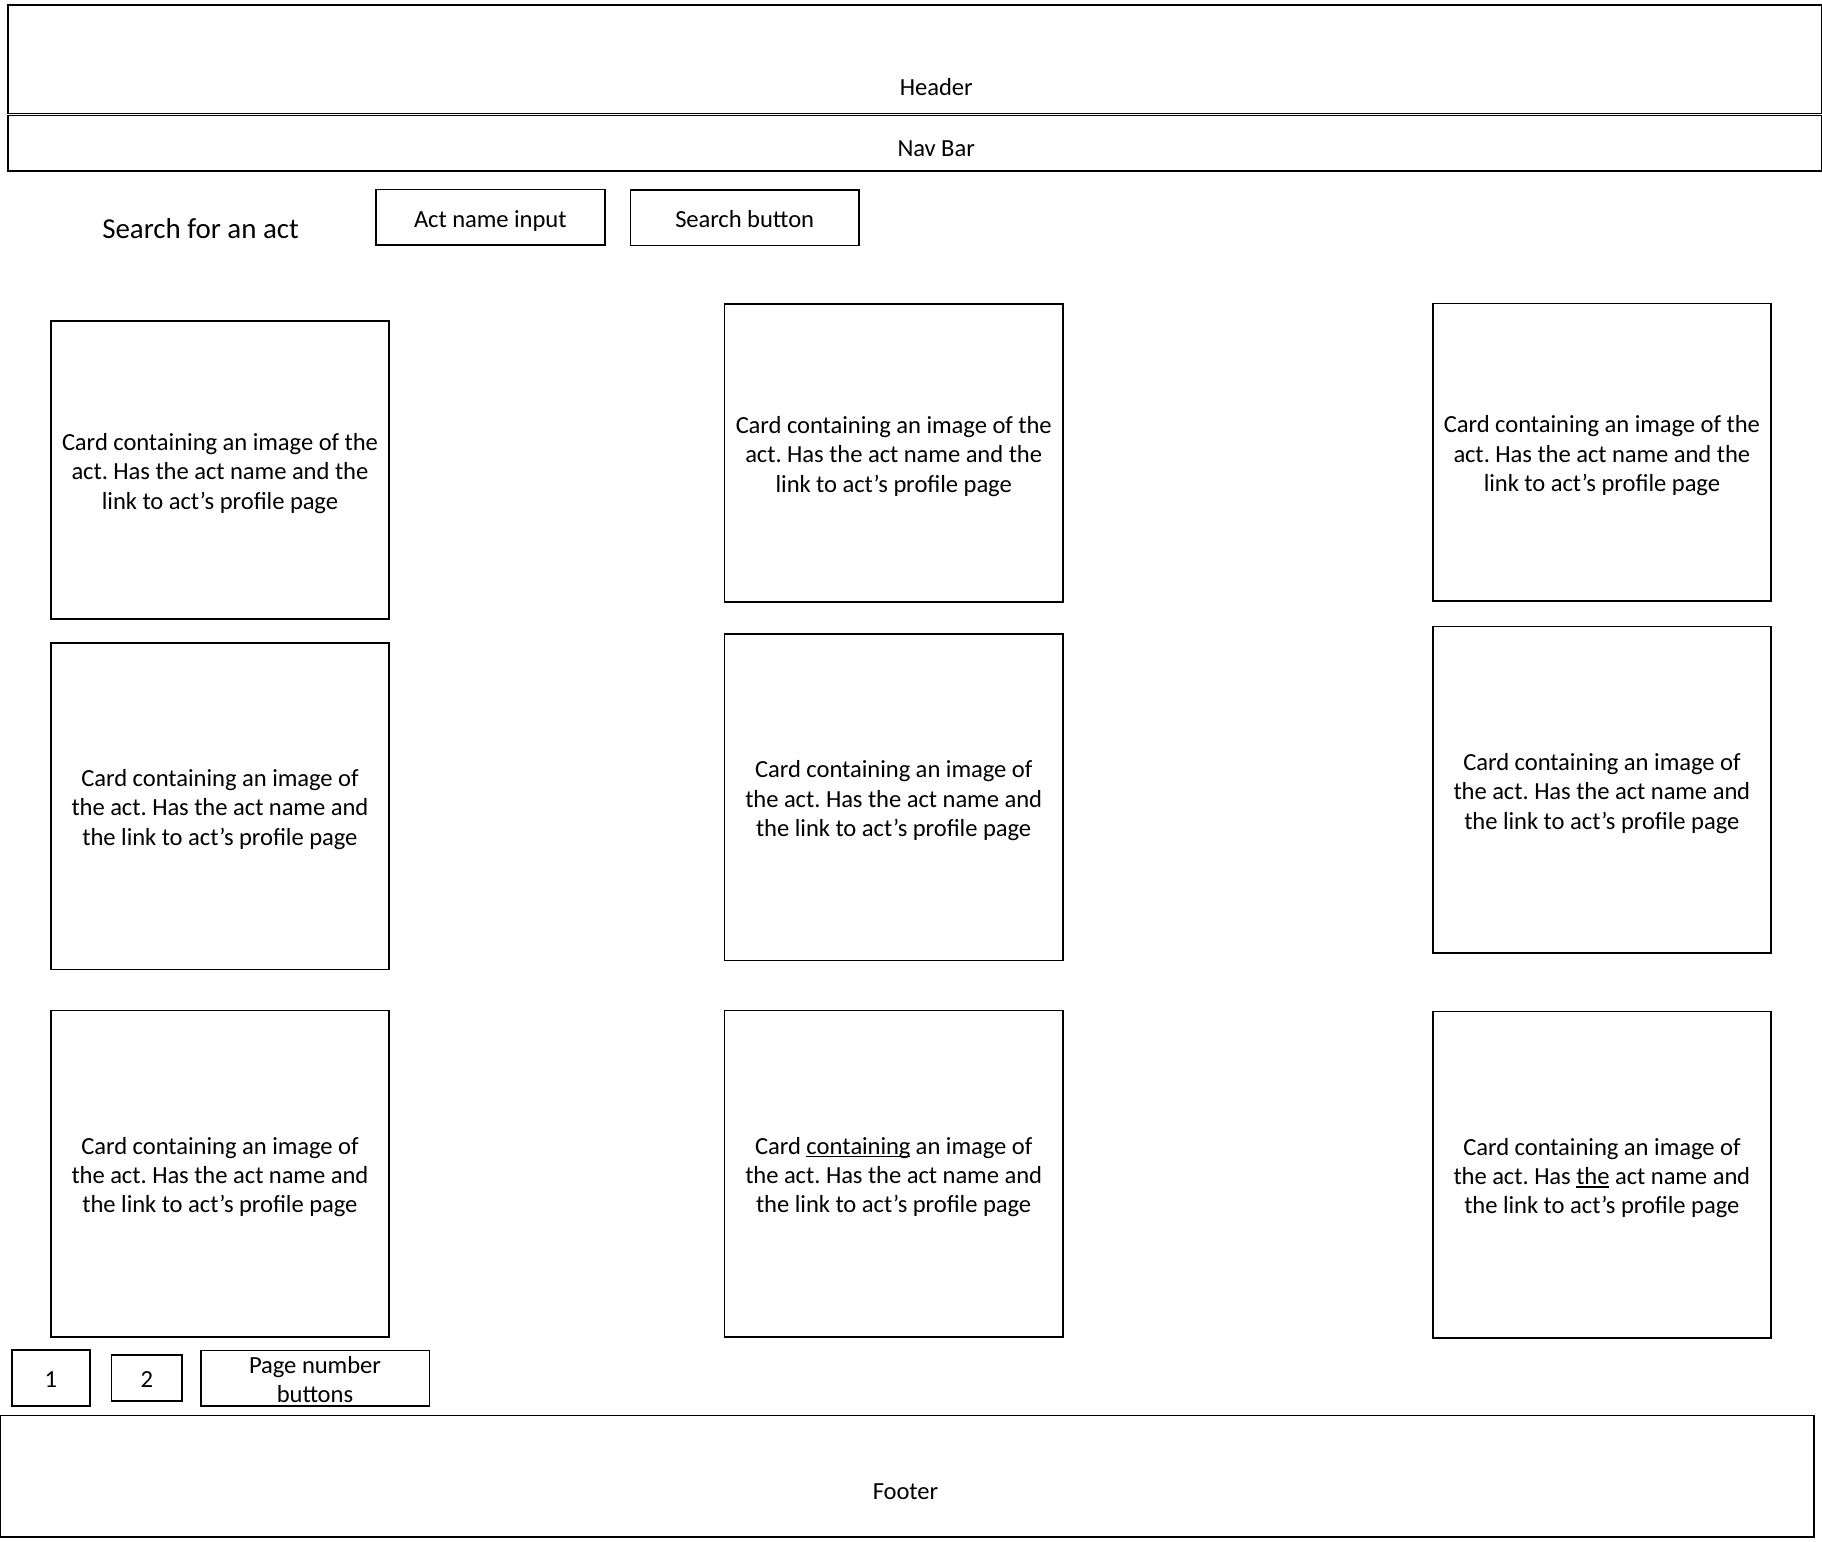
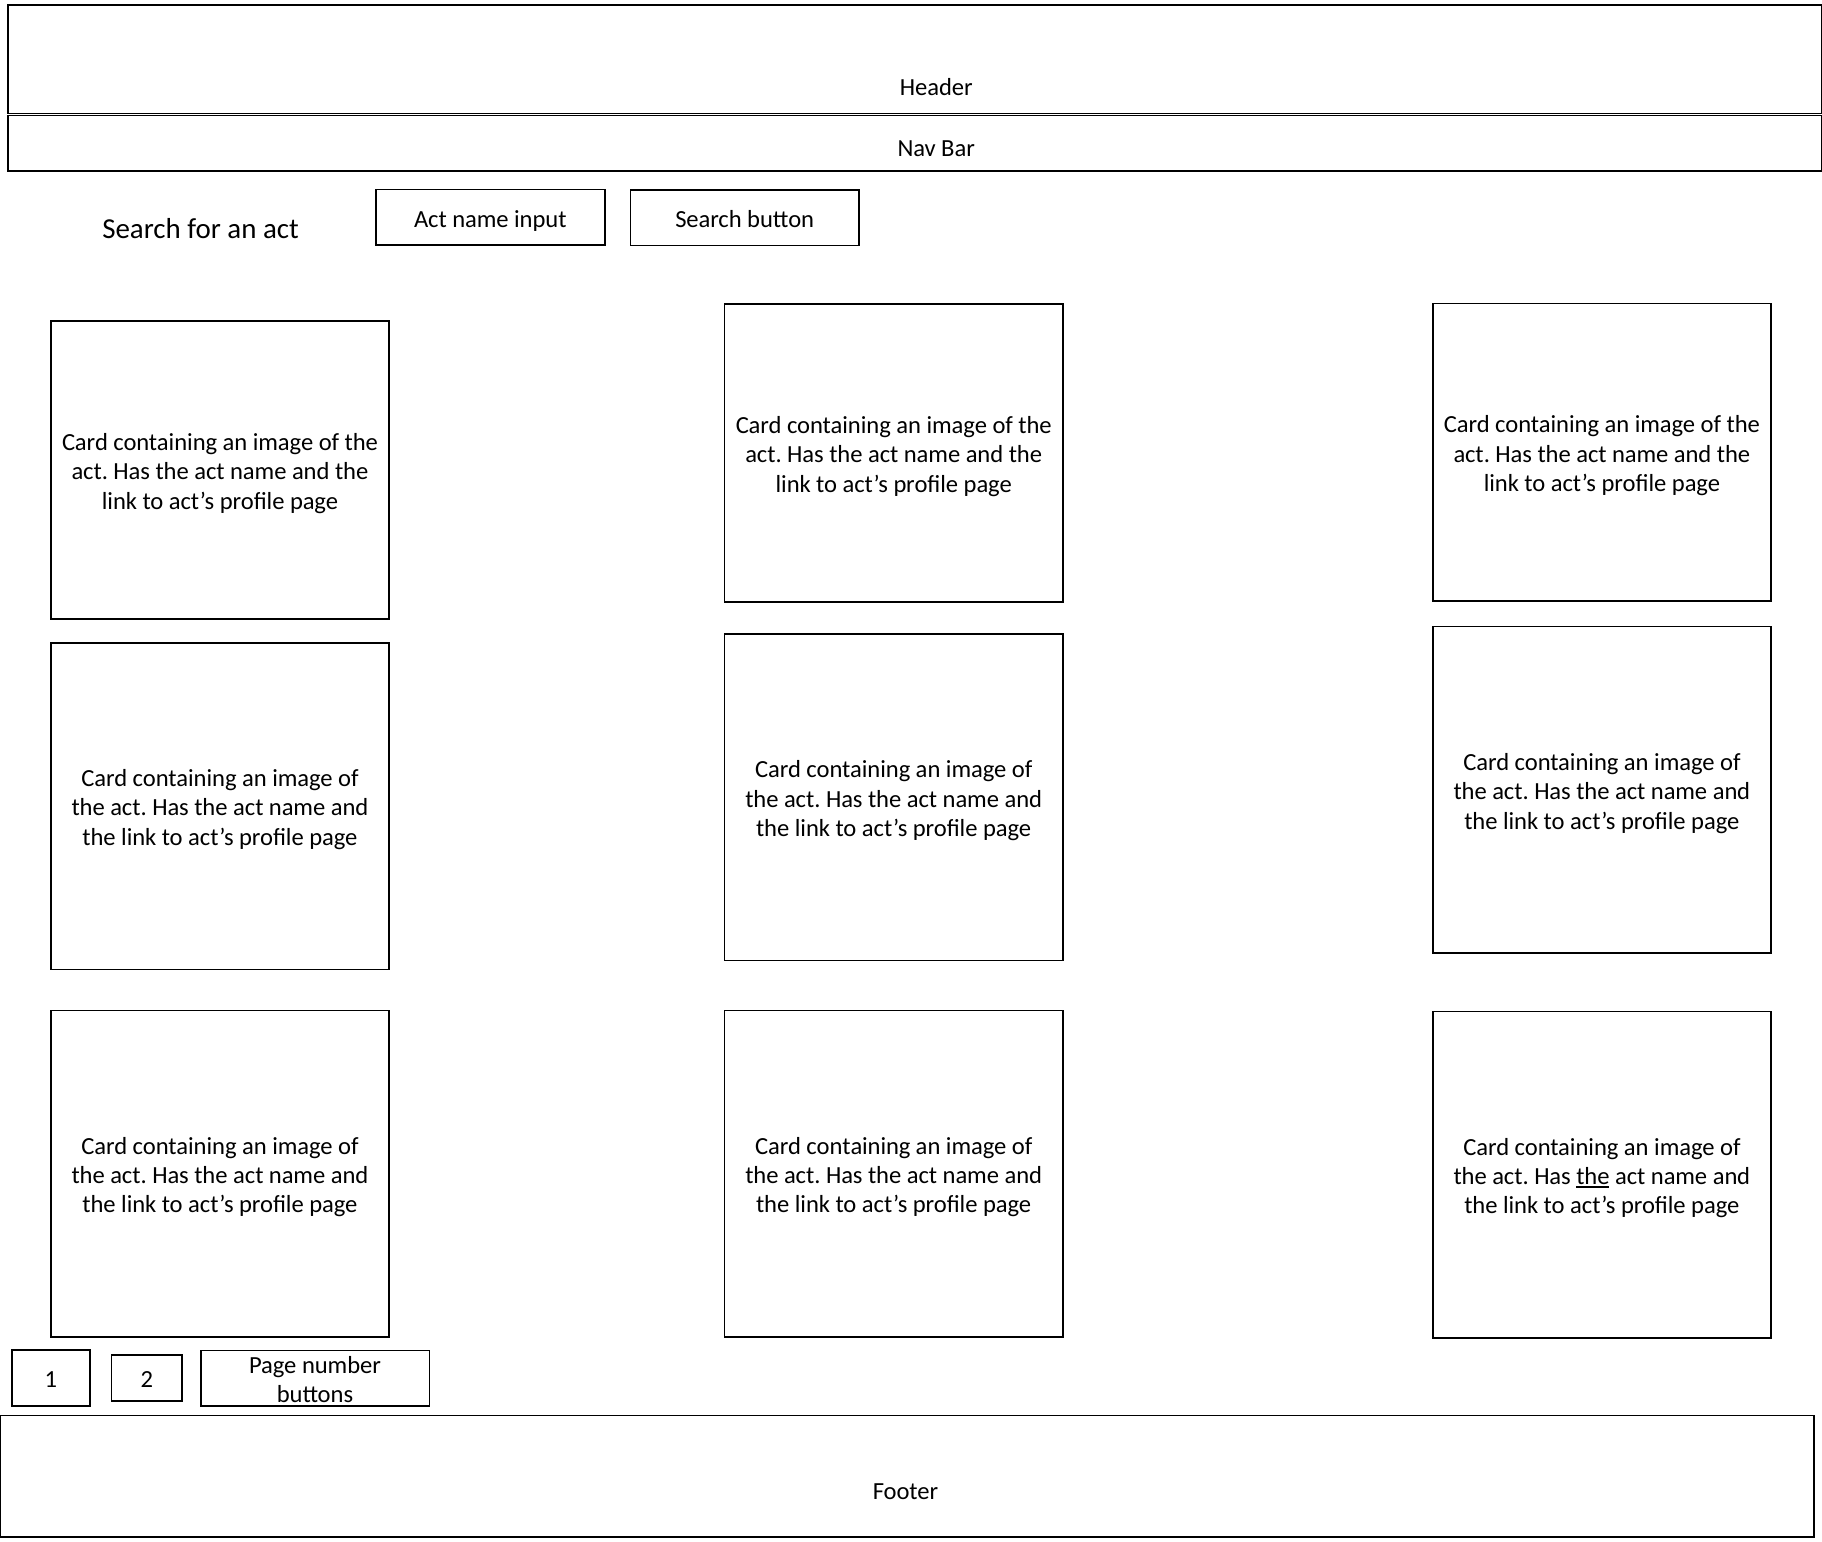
containing underline: present -> none (858, 1146)
